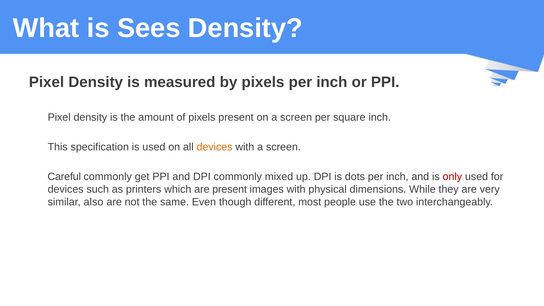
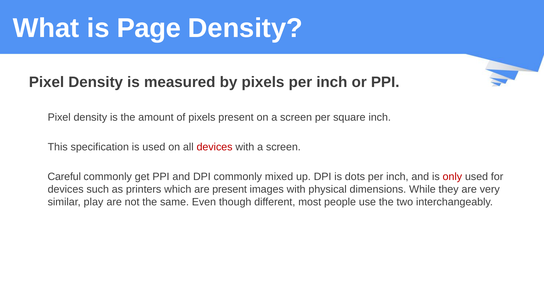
Sees: Sees -> Page (149, 28)
devices colour: orange -> red (215, 147)
also: also -> play (94, 202)
